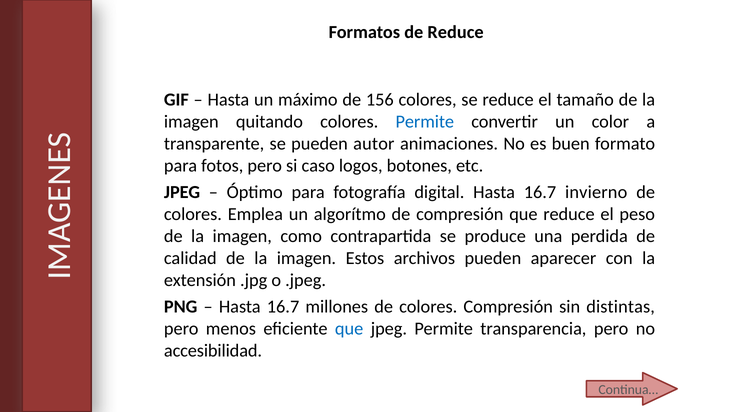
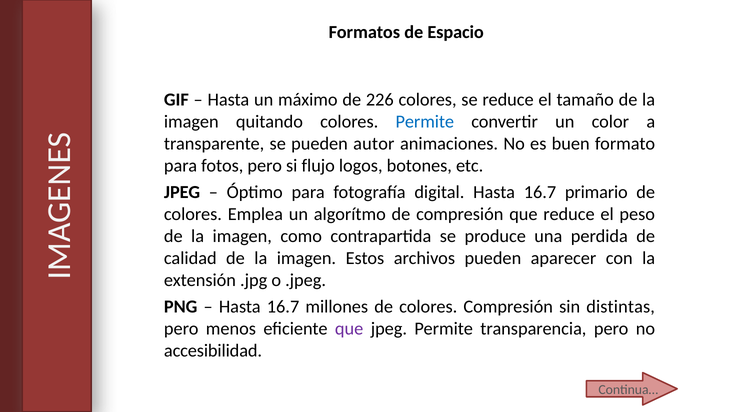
de Reduce: Reduce -> Espacio (456, 32)
156: 156 -> 226 (380, 100)
caso: caso -> flujo (318, 166)
invierno: invierno -> primario (596, 192)
que colour: blue -> purple (349, 329)
